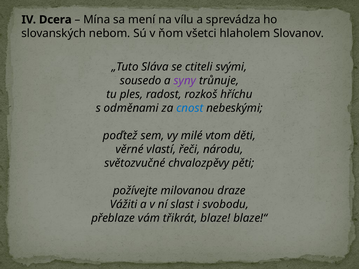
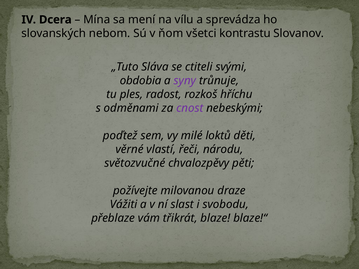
hlaholem: hlaholem -> kontrastu (245, 33)
sousedo: sousedo -> obdobia (141, 81)
cnost colour: blue -> purple (190, 108)
vtom: vtom -> loktů (218, 136)
